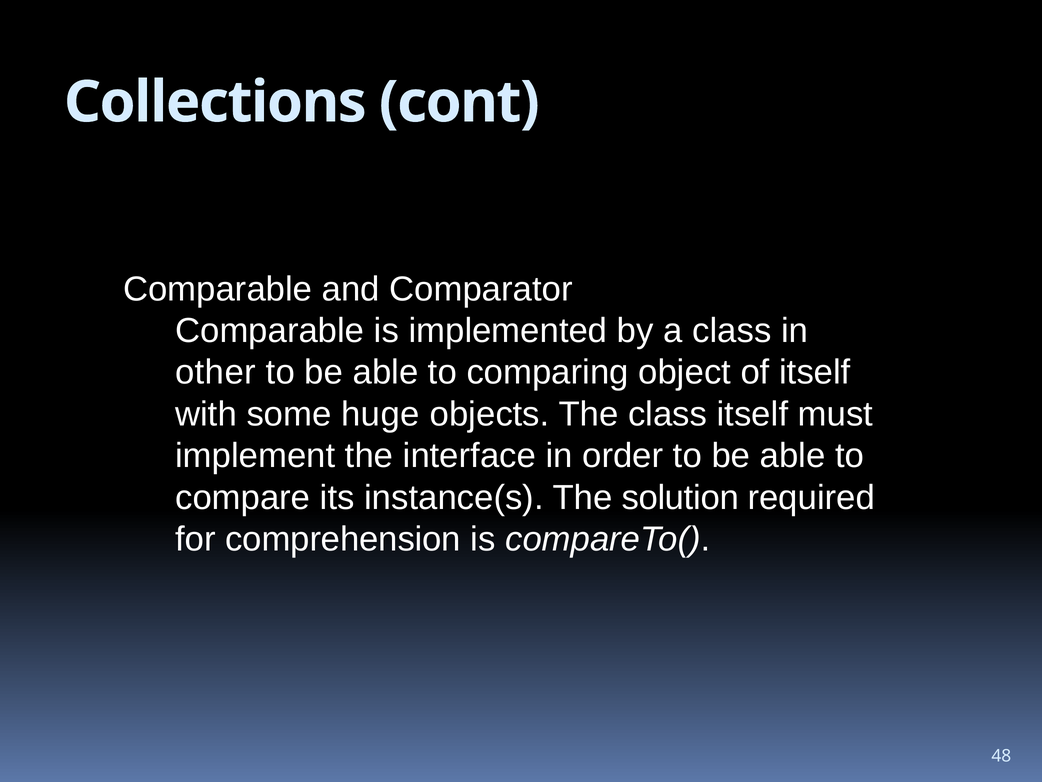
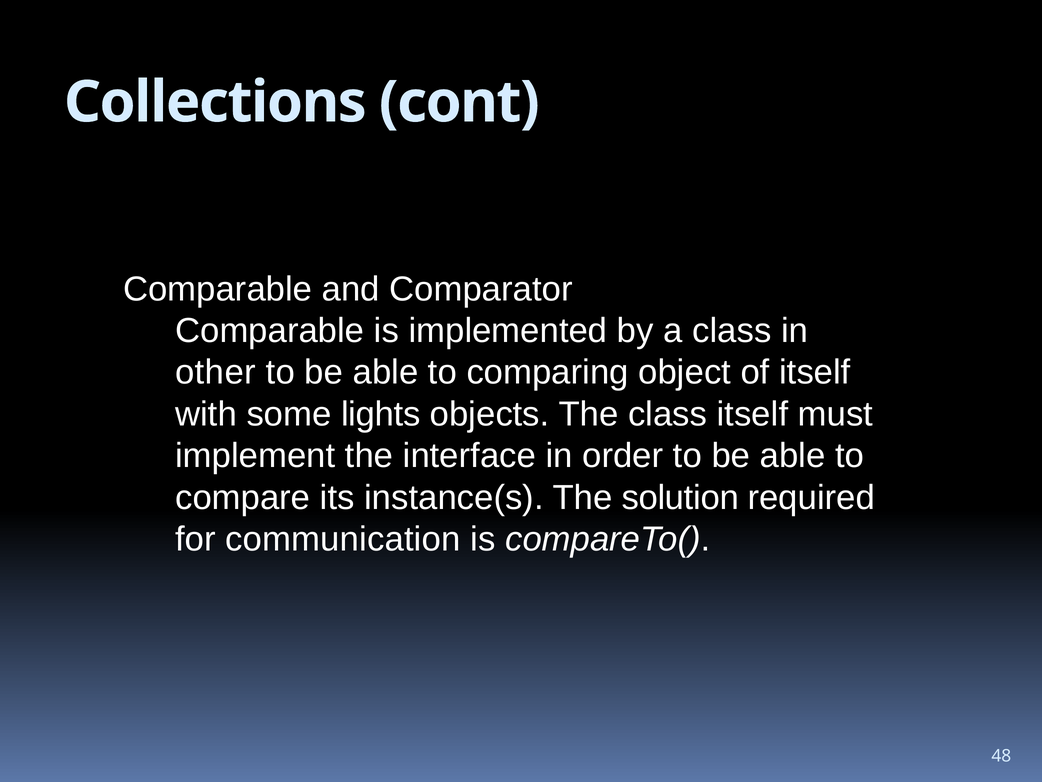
huge: huge -> lights (381, 414)
comprehension: comprehension -> communication (343, 539)
